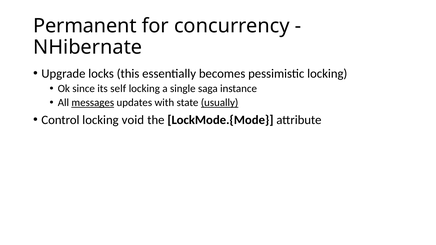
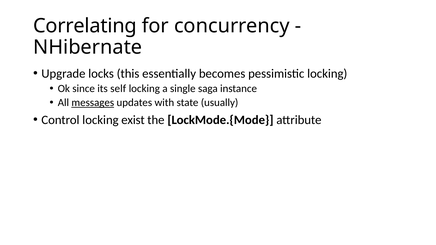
Permanent: Permanent -> Correlating (85, 26)
usually underline: present -> none (220, 103)
void: void -> exist (133, 120)
